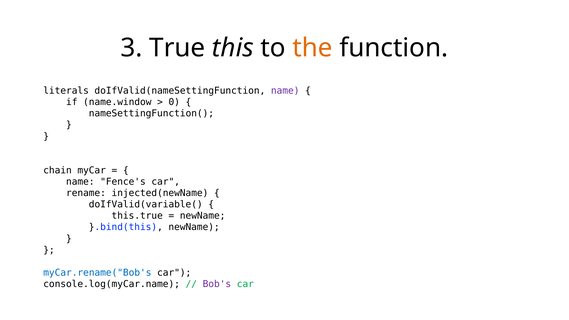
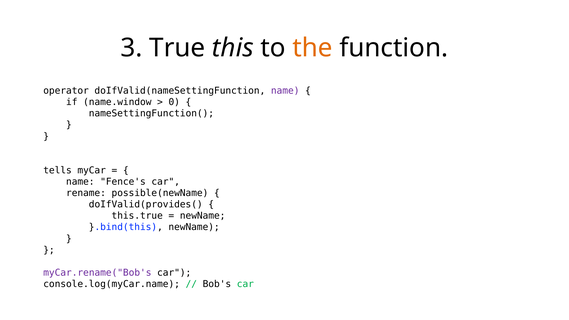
literals: literals -> operator (66, 91)
chain: chain -> tells (58, 170)
injected(newName: injected(newName -> possible(newName (160, 193)
doIfValid(variable(: doIfValid(variable( -> doIfValid(provides( (146, 205)
myCar.rename("Bob's colour: blue -> purple (97, 273)
Bob's colour: purple -> black (217, 284)
